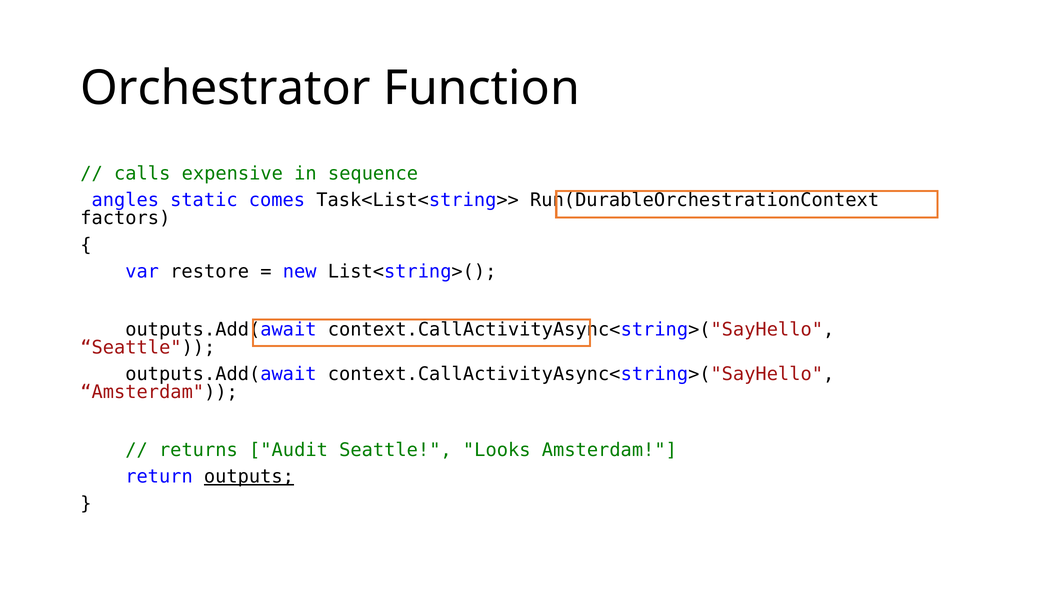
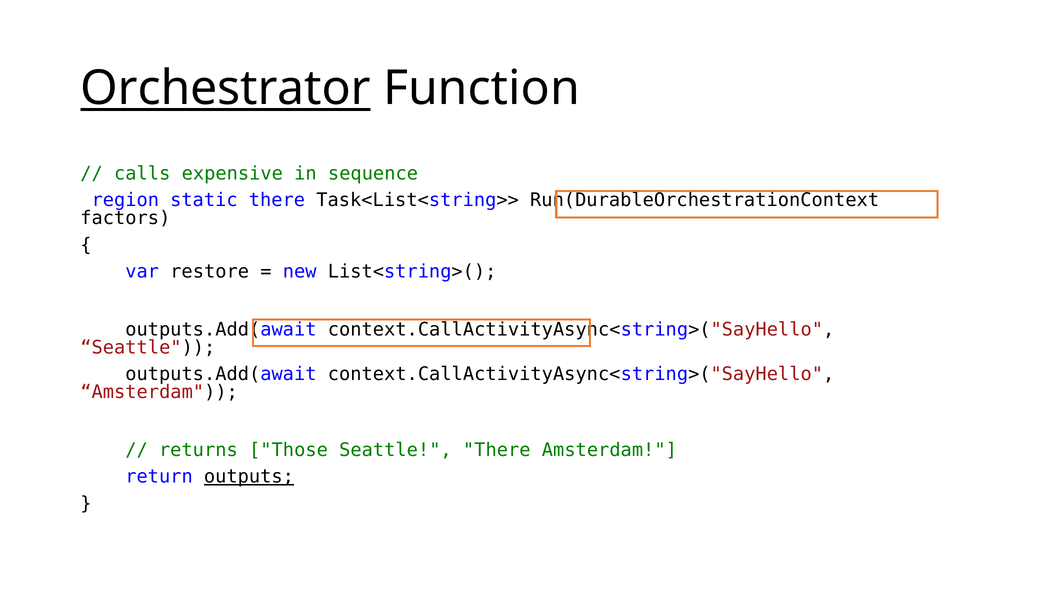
Orchestrator underline: none -> present (225, 89)
angles: angles -> region (125, 200)
static comes: comes -> there (277, 200)
Audit: Audit -> Those (288, 450)
Seattle Looks: Looks -> There (497, 450)
